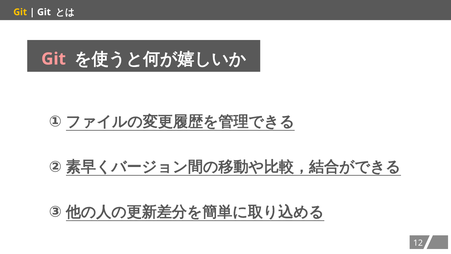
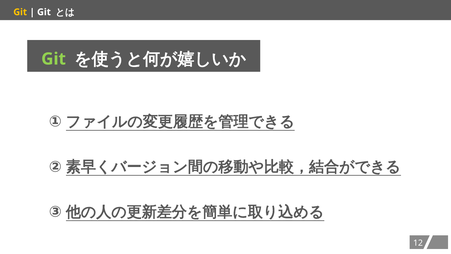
Git colour: pink -> light green (54, 59)
